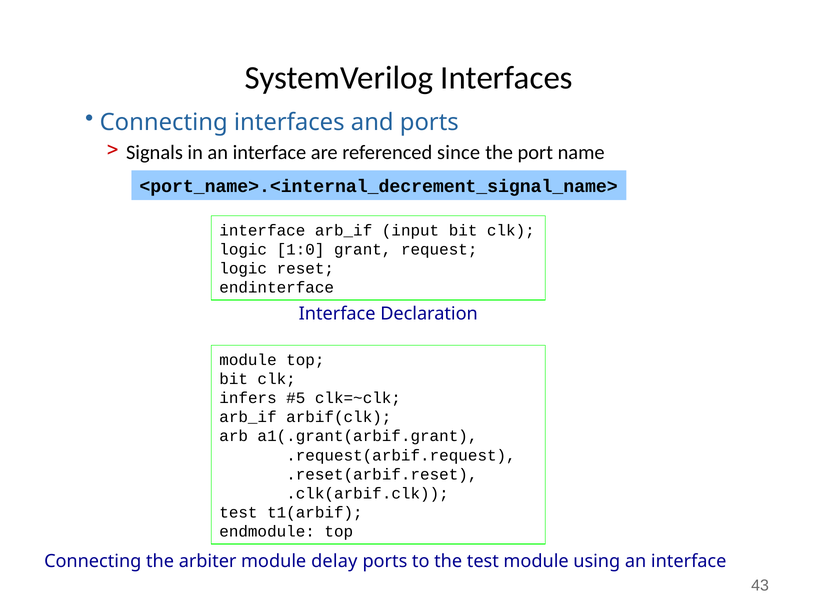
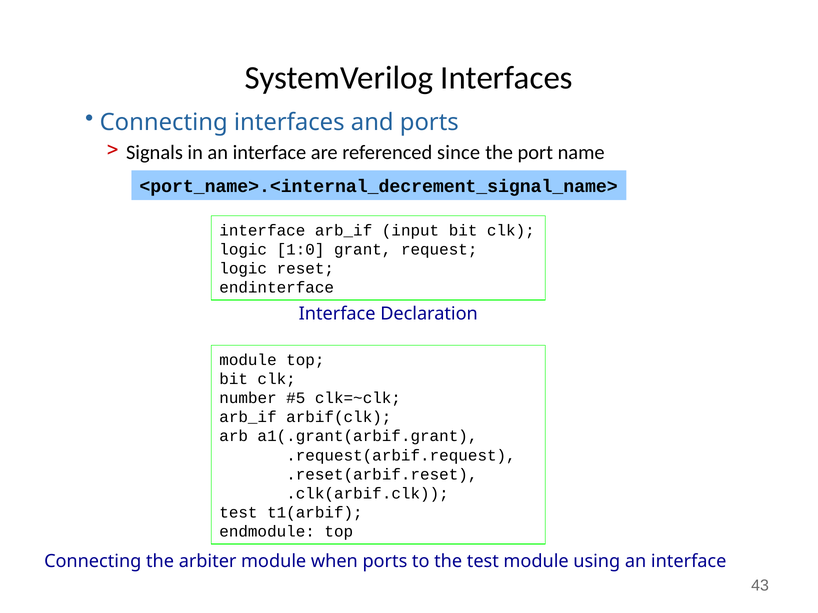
infers: infers -> number (248, 398)
delay: delay -> when (334, 562)
